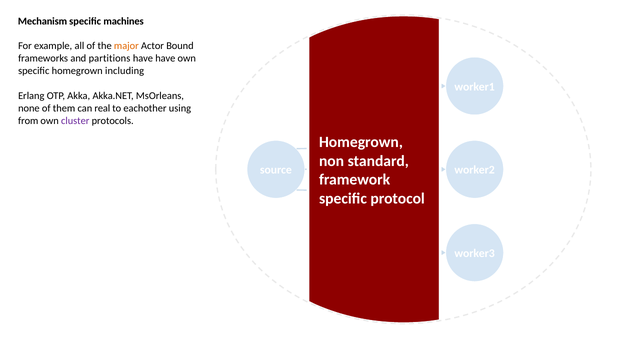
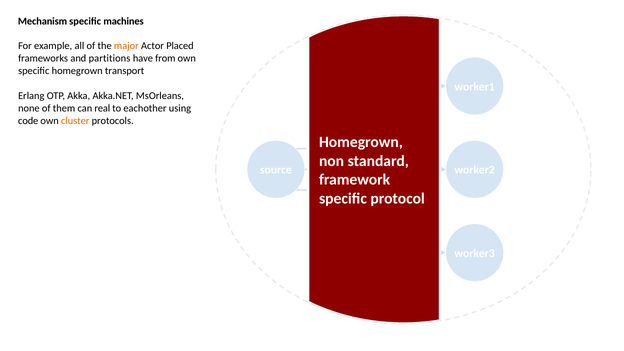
Bound: Bound -> Placed (180, 46)
have have: have -> from (165, 59)
including: including -> transport (125, 71)
from: from -> code (28, 121)
cluster colour: purple -> orange (75, 121)
